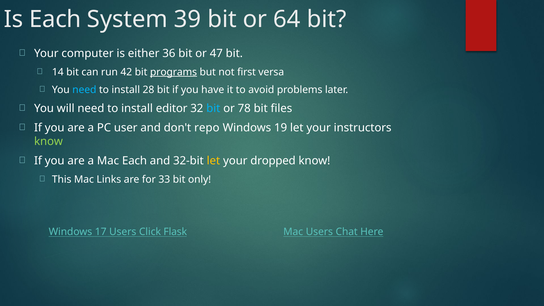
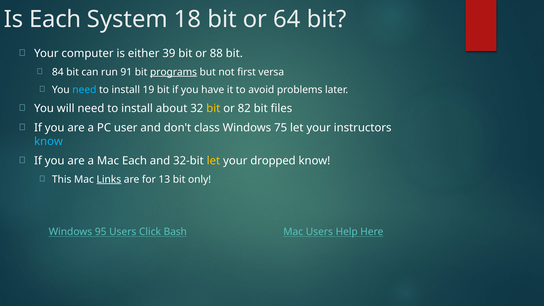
39: 39 -> 18 (188, 19)
36: 36 -> 39 (169, 53)
47: 47 -> 88 (216, 53)
14: 14 -> 84 (58, 72)
42: 42 -> 91 (126, 72)
28: 28 -> 19 (148, 90)
editor: editor -> about (172, 109)
bit colour: light blue -> yellow (213, 109)
78: 78 -> 82 (244, 109)
repo: repo -> class (207, 128)
19: 19 -> 75 (281, 128)
know colour: light green -> light blue (48, 141)
Links underline: none -> present (109, 179)
33: 33 -> 13 (164, 179)
Chat: Chat -> Help (347, 232)
17: 17 -> 95 (101, 232)
Flask: Flask -> Bash (175, 232)
